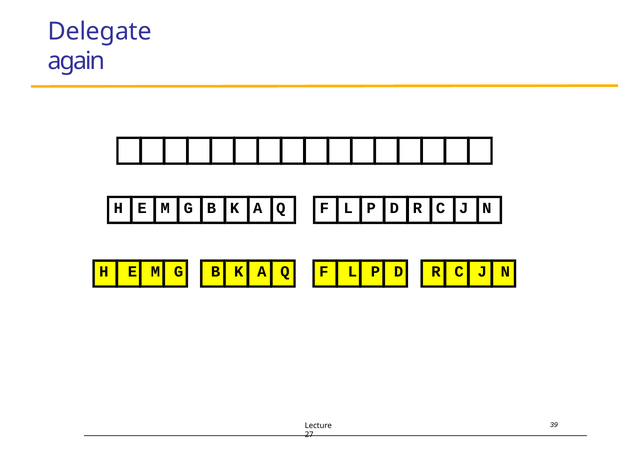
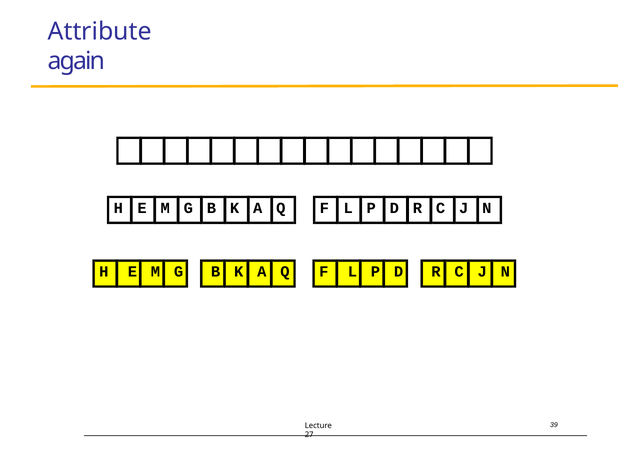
Delegate: Delegate -> Attribute (100, 31)
